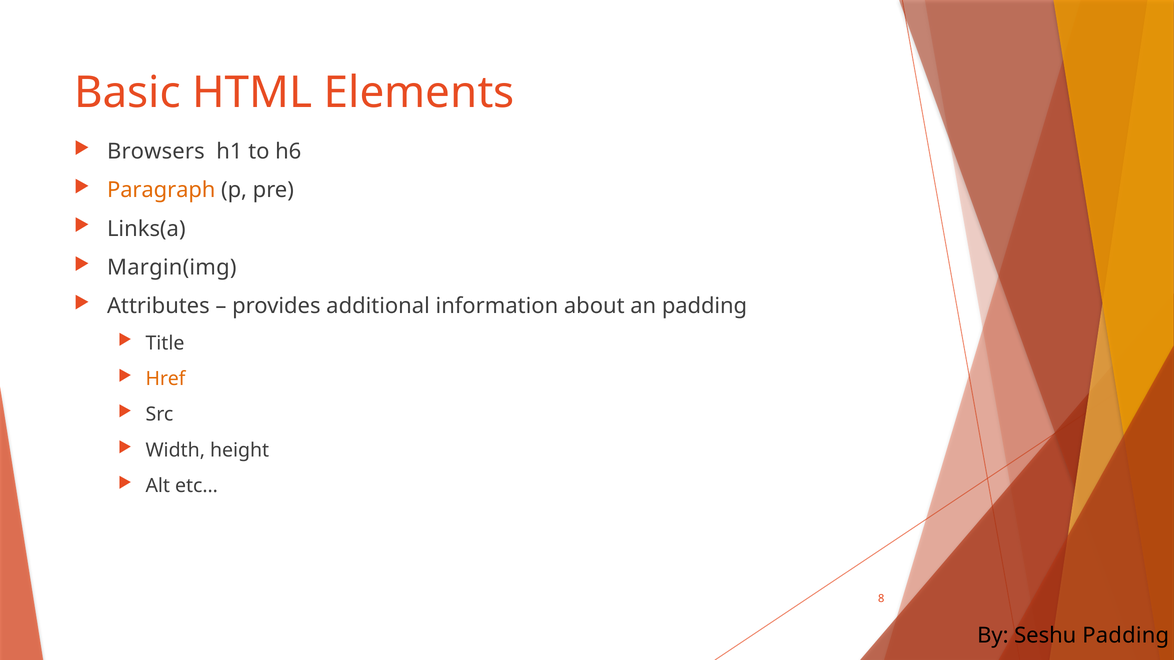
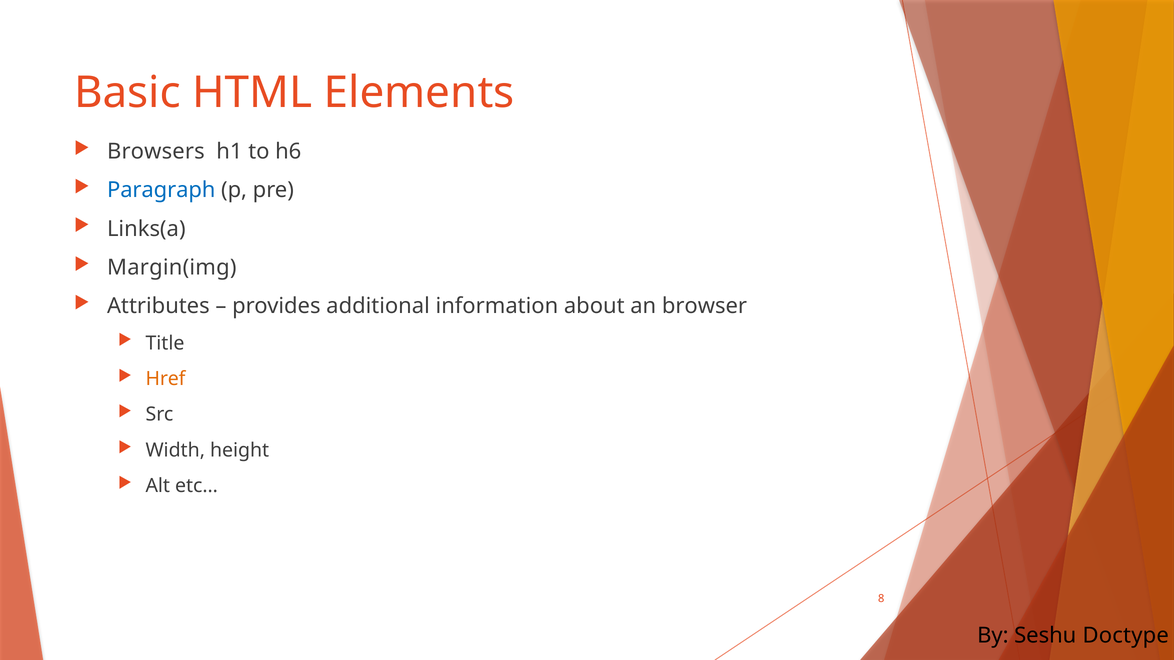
Paragraph colour: orange -> blue (161, 190)
an padding: padding -> browser (704, 306)
Seshu Padding: Padding -> Doctype (1126, 636)
